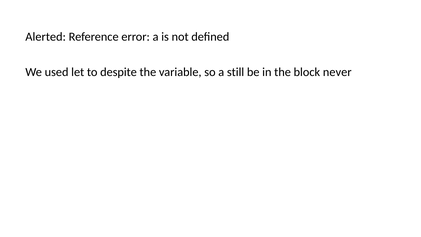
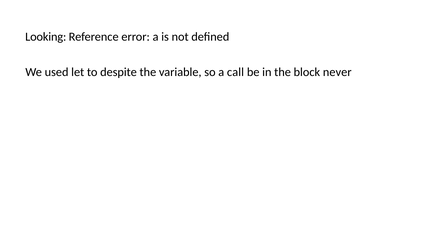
Alerted: Alerted -> Looking (46, 37)
still: still -> call (236, 72)
